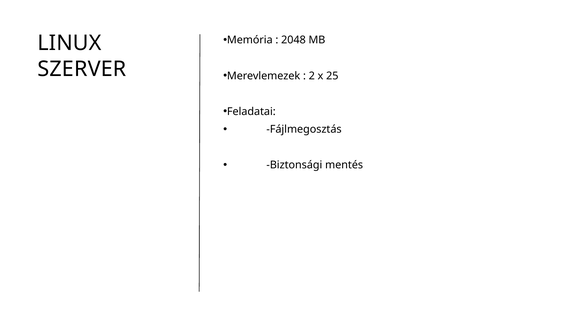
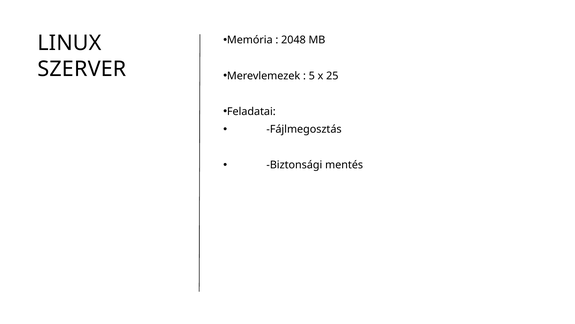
2: 2 -> 5 (312, 76)
